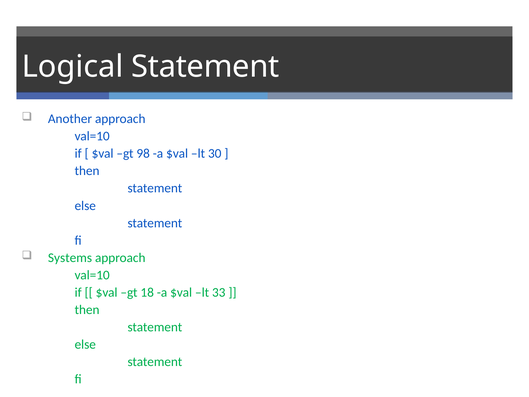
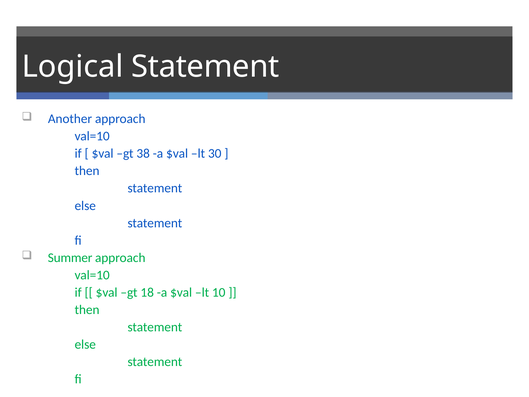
98: 98 -> 38 (143, 153)
Systems: Systems -> Summer (70, 258)
33: 33 -> 10 (219, 292)
